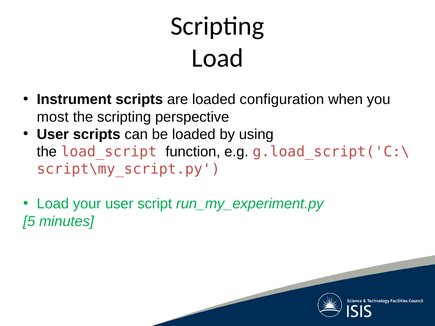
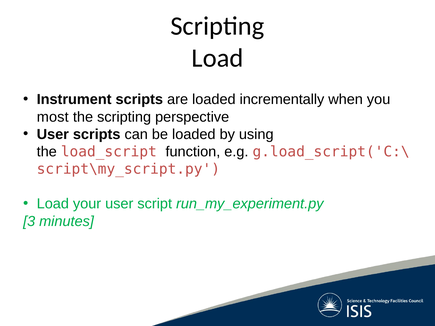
configuration: configuration -> incrementally (282, 100)
5: 5 -> 3 (29, 221)
